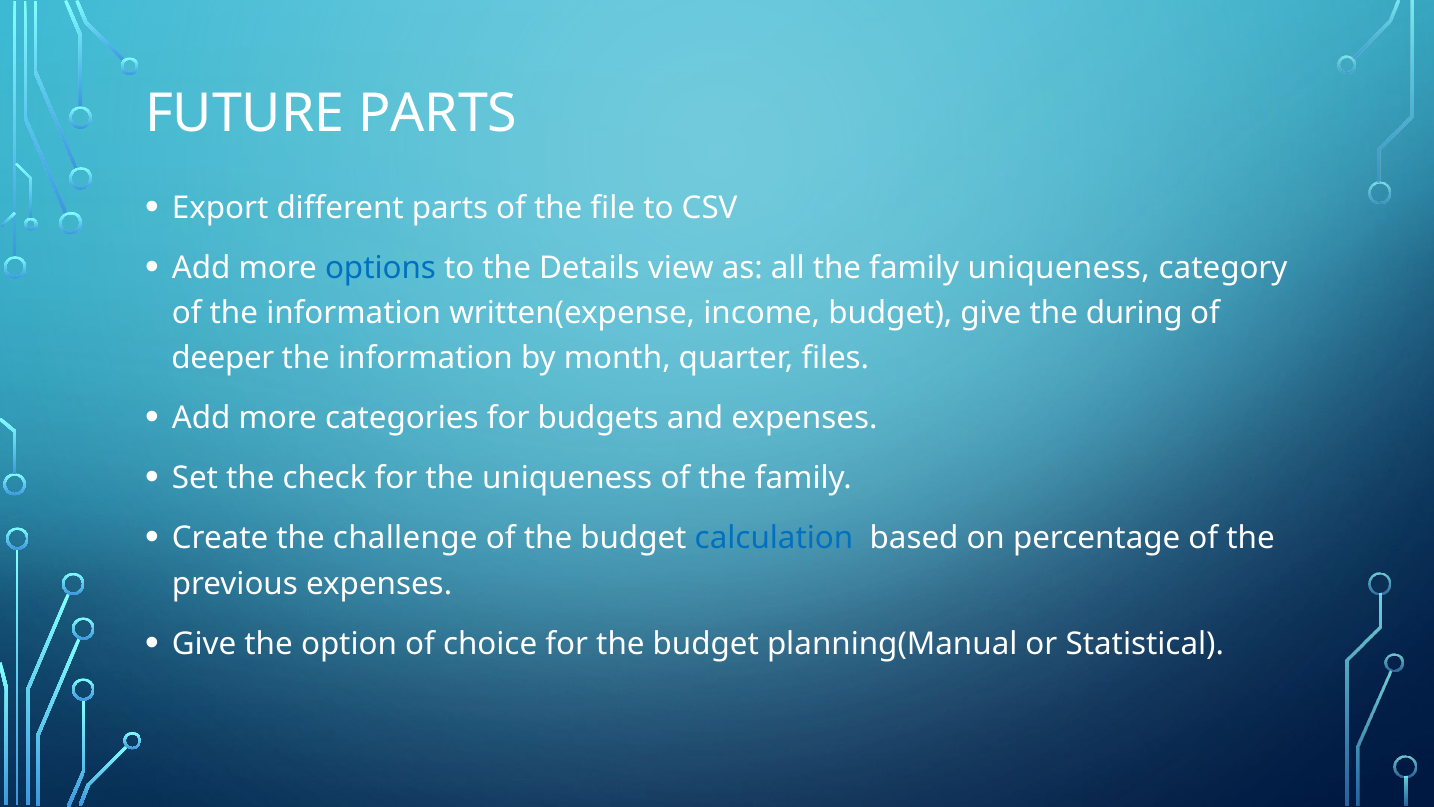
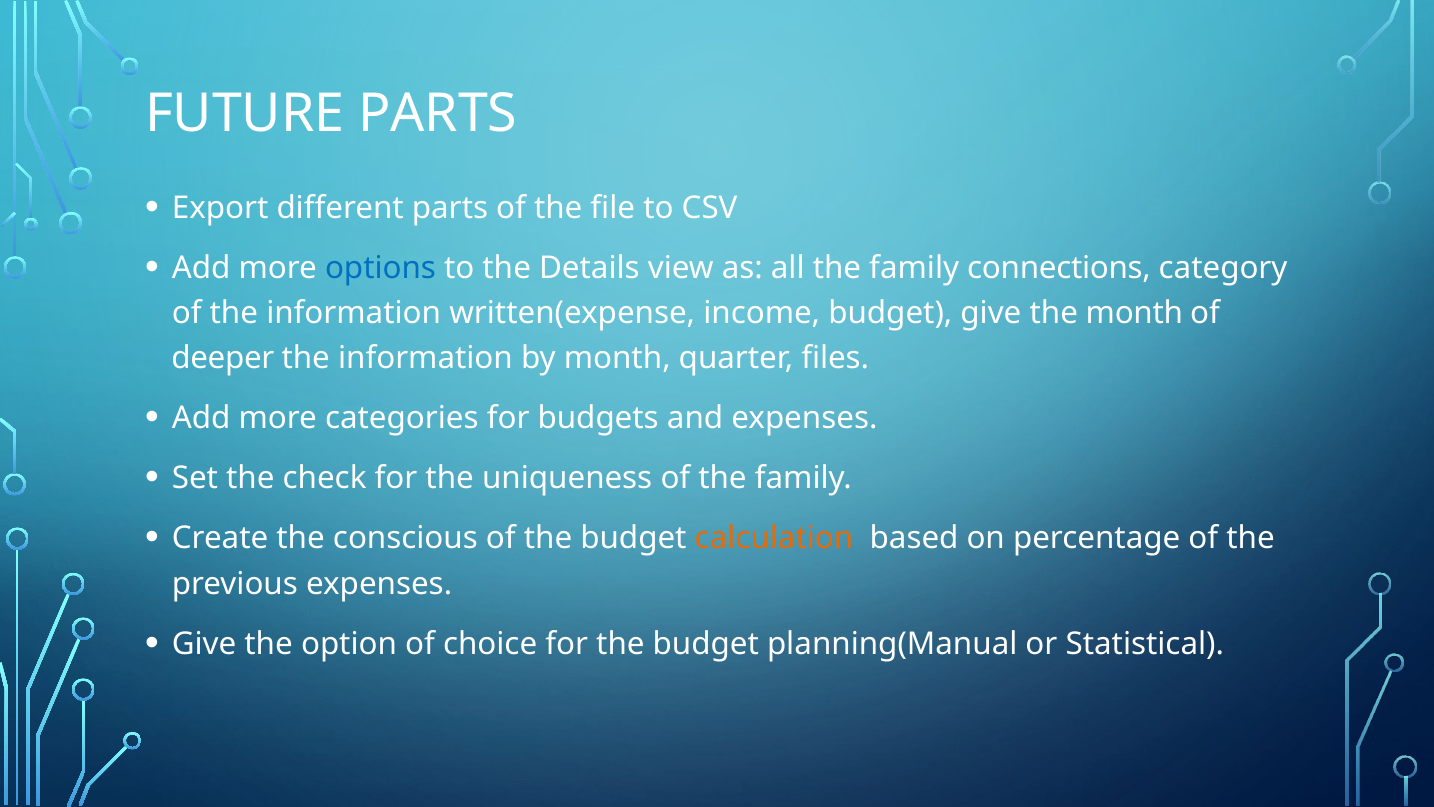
family uniqueness: uniqueness -> connections (1059, 268)
the during: during -> month (1134, 313)
challenge: challenge -> conscious (405, 538)
calculation colour: blue -> orange (774, 538)
